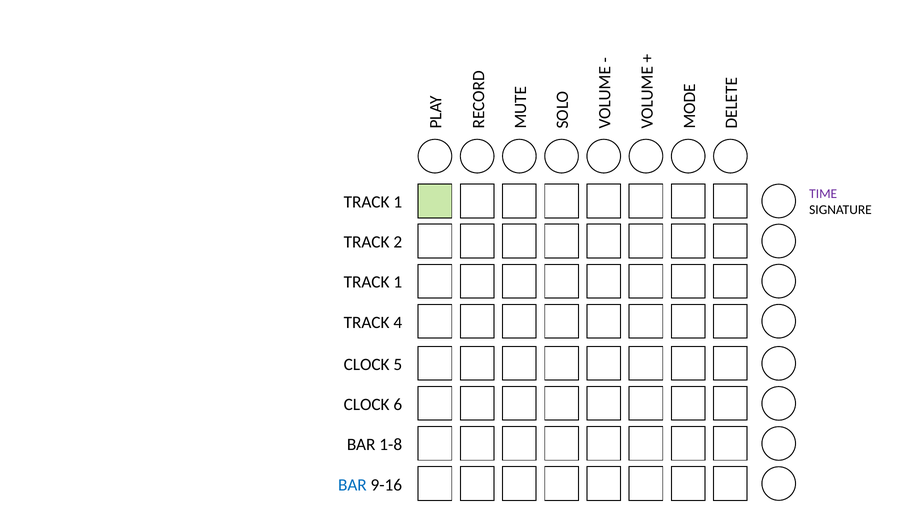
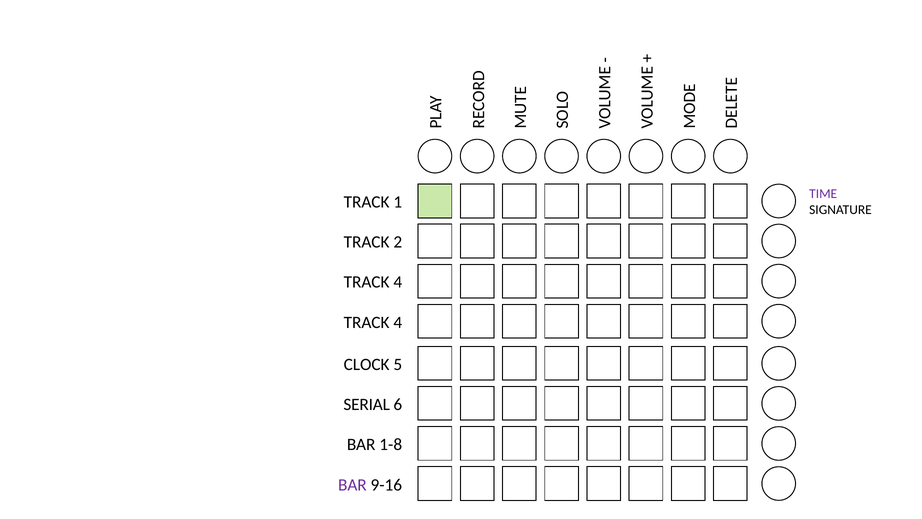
1: 1 -> 4 (398, 282)
CLOCK: CLOCK -> SERIAL (367, 404)
BAR colour: blue -> purple (352, 485)
